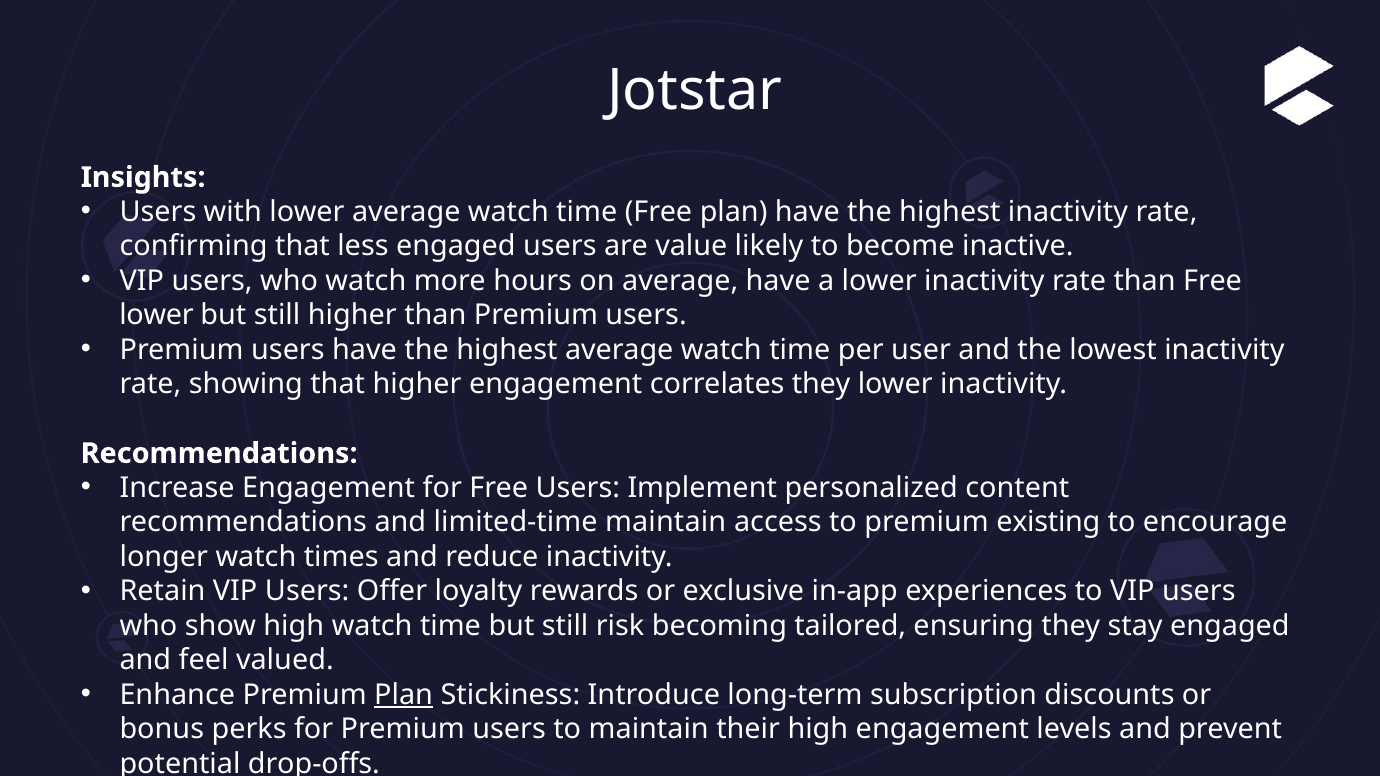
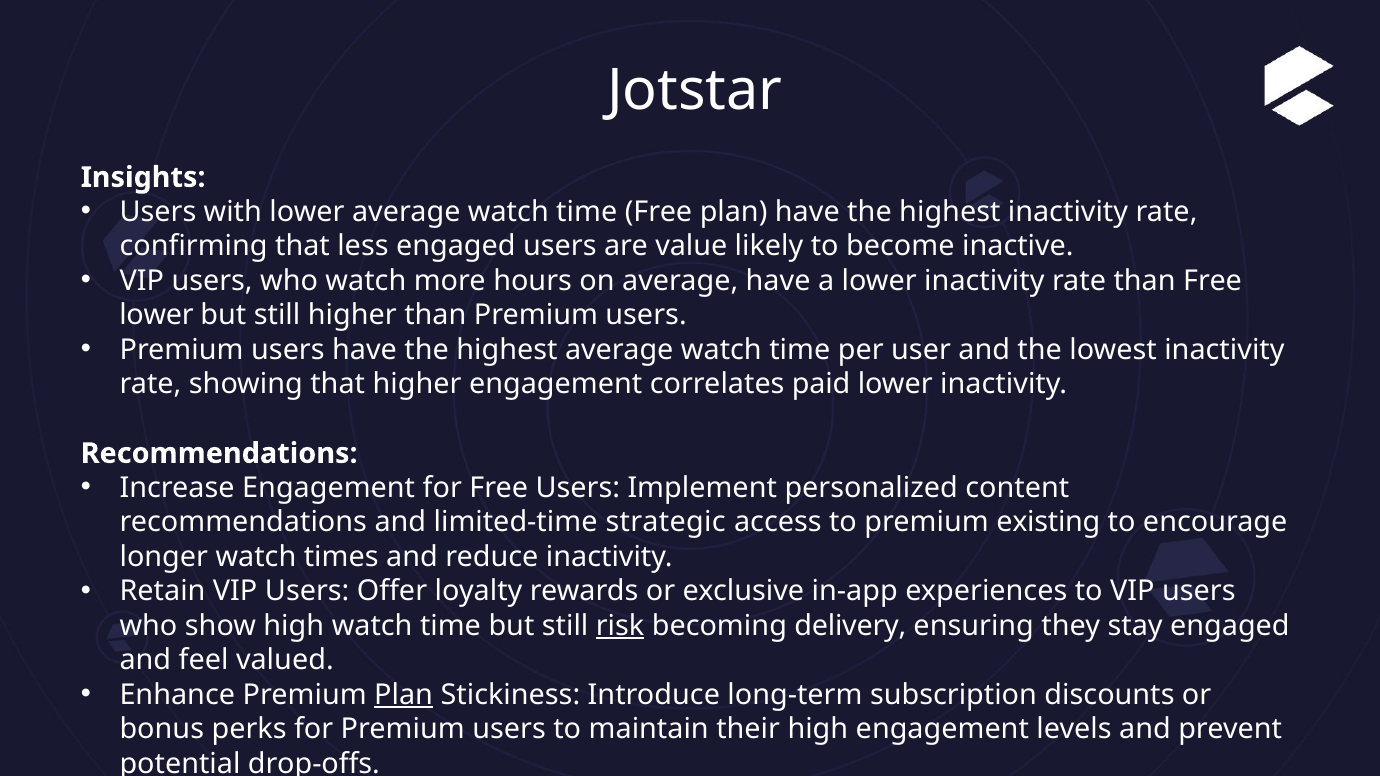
correlates they: they -> paid (821, 384)
limited-time maintain: maintain -> strategic (666, 523)
risk underline: none -> present (620, 626)
tailored: tailored -> delivery (850, 626)
